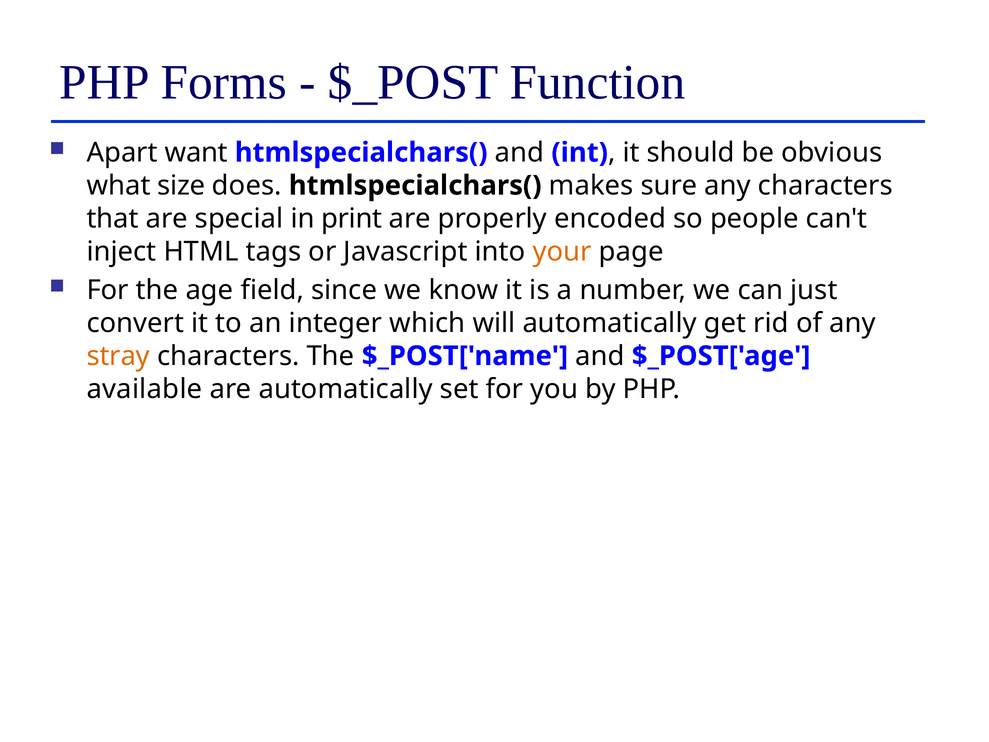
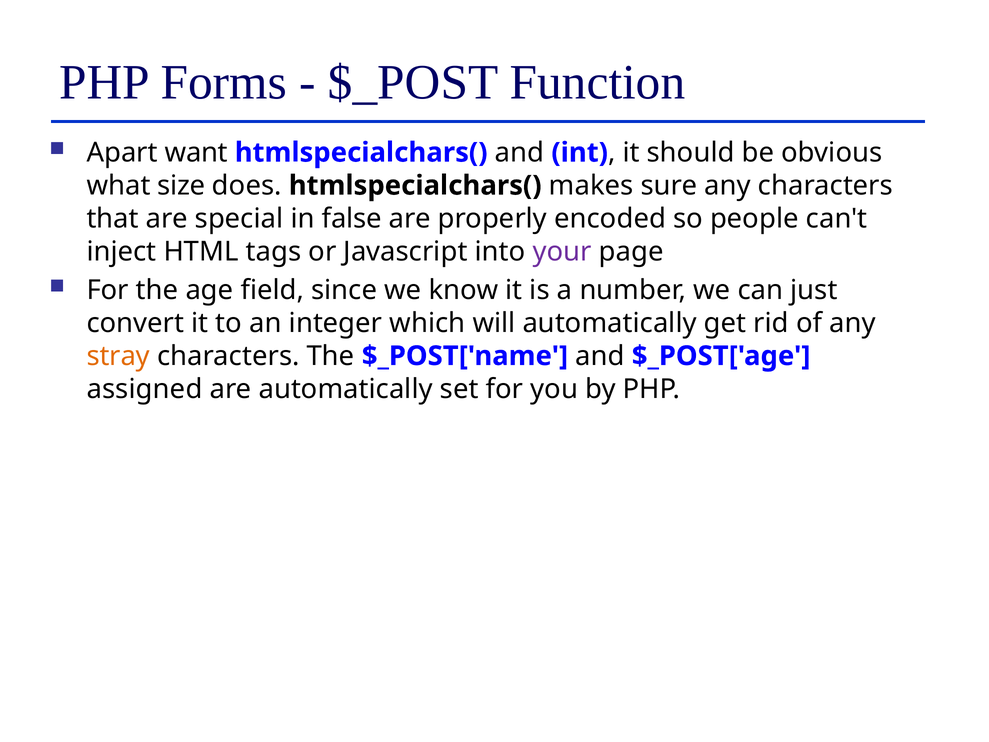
print: print -> false (352, 218)
your colour: orange -> purple (562, 251)
available: available -> assigned (145, 389)
